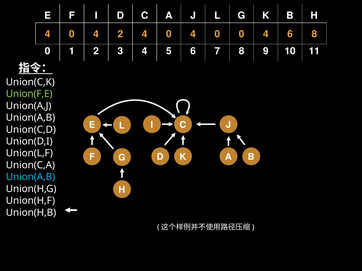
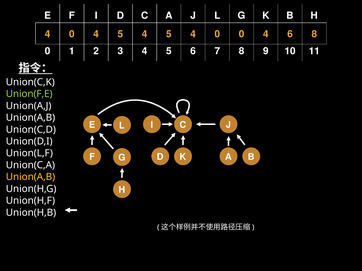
0 4 2: 2 -> 5 (120, 34)
0: 0 -> 5 (169, 34)
Union(A,B colour: light blue -> yellow (30, 177)
